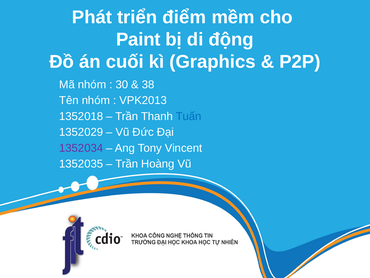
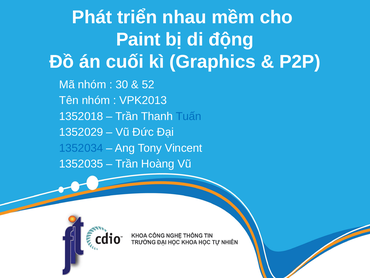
điểm: điểm -> nhau (184, 17)
38: 38 -> 52 (148, 84)
1352034 colour: purple -> blue (81, 148)
